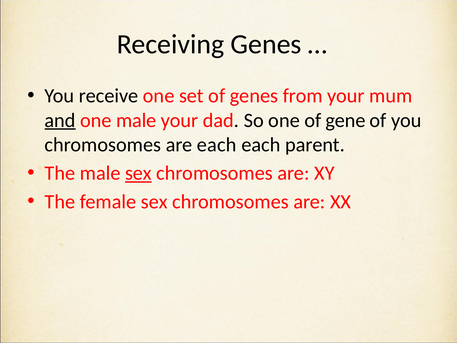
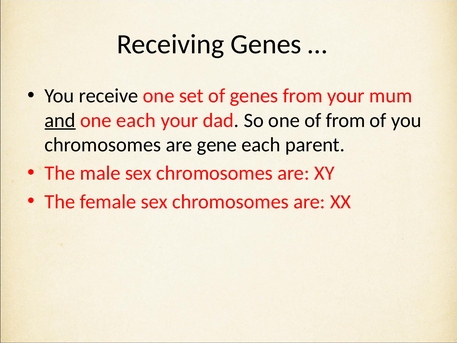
one male: male -> each (136, 120)
of gene: gene -> from (346, 120)
are each: each -> gene (217, 145)
sex underline: present -> none (138, 173)
